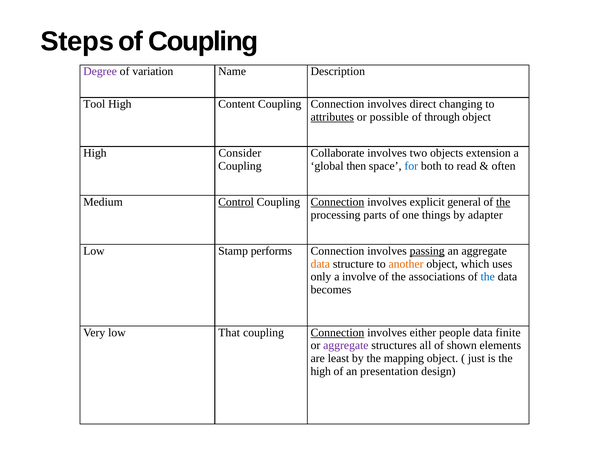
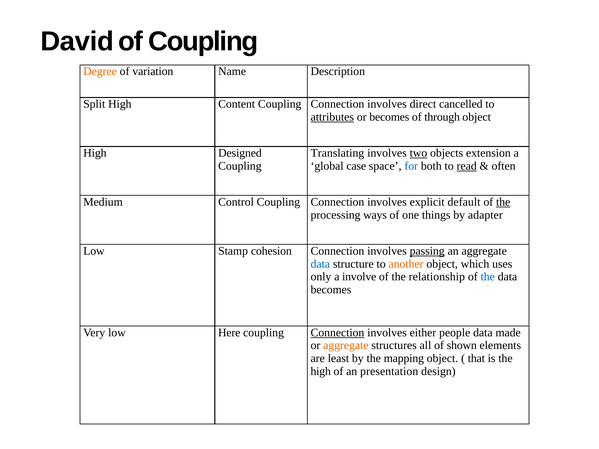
Steps: Steps -> David (77, 41)
Degree colour: purple -> orange (100, 71)
Tool: Tool -> Split (94, 104)
changing: changing -> cancelled (461, 104)
or possible: possible -> becomes (389, 117)
Consider: Consider -> Designed (240, 153)
Collaborate: Collaborate -> Translating (337, 153)
two underline: none -> present (418, 153)
then: then -> case (356, 166)
read underline: none -> present (467, 166)
Control underline: present -> none (236, 202)
Connection underline: present -> none (337, 202)
general: general -> default (464, 202)
parts: parts -> ways (375, 215)
performs: performs -> cohesion (271, 251)
data colour: orange -> blue (320, 264)
associations: associations -> relationship (437, 277)
That: That -> Here (229, 333)
finite: finite -> made (508, 333)
aggregate colour: purple -> orange (346, 346)
just: just -> that (476, 359)
